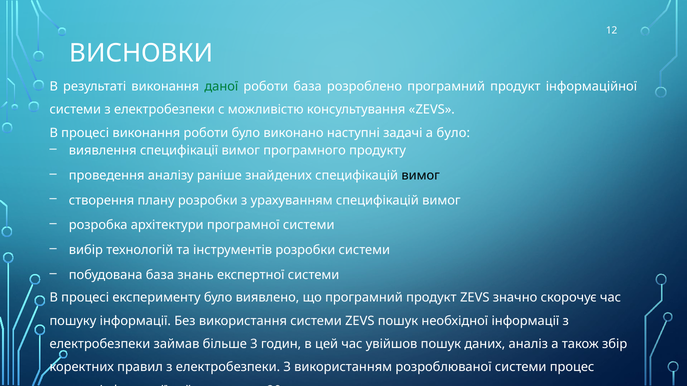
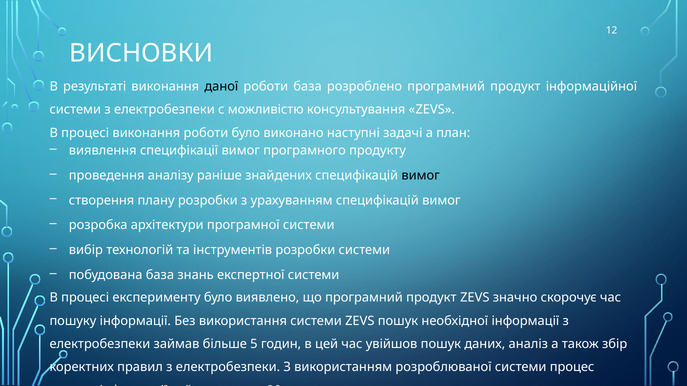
даної colour: green -> black (221, 87)
а було: було -> план (453, 133)
3: 3 -> 5 (254, 344)
